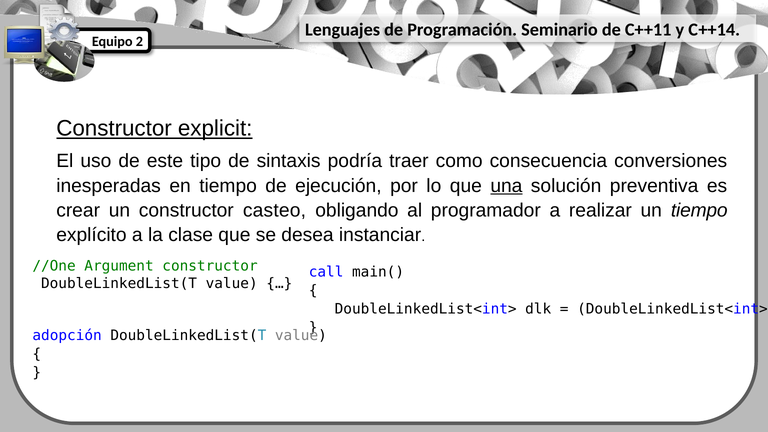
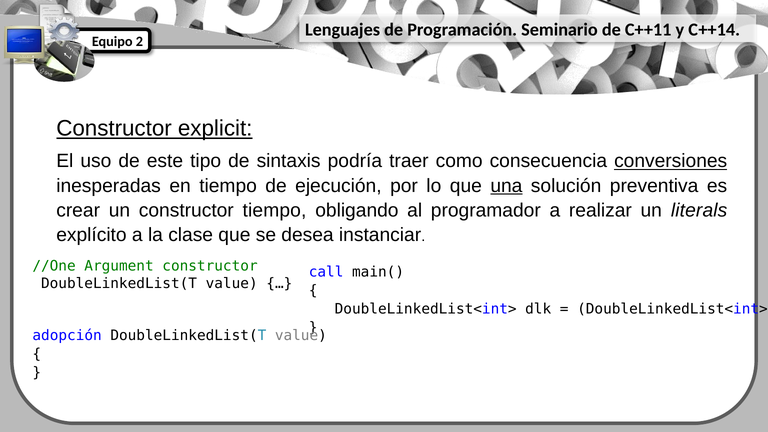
conversiones underline: none -> present (671, 161)
constructor casteo: casteo -> tiempo (274, 210)
un tiempo: tiempo -> literals (699, 210)
